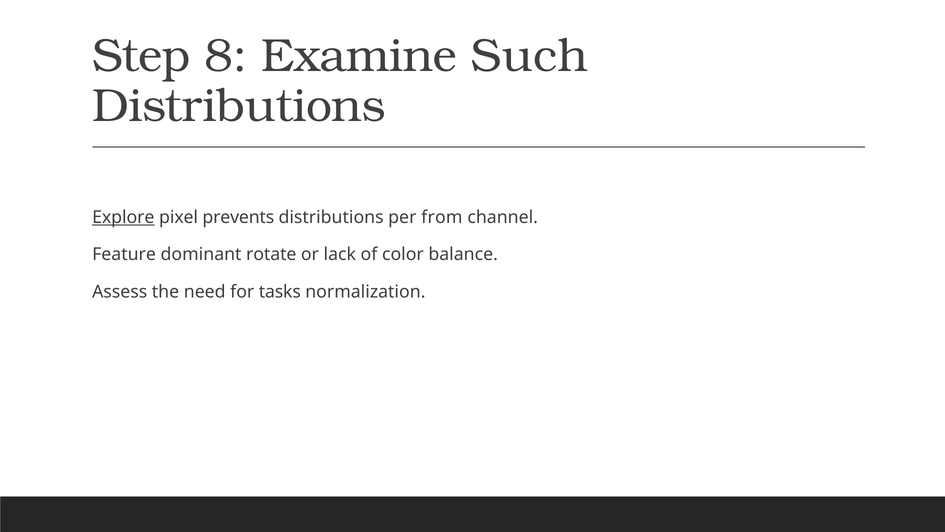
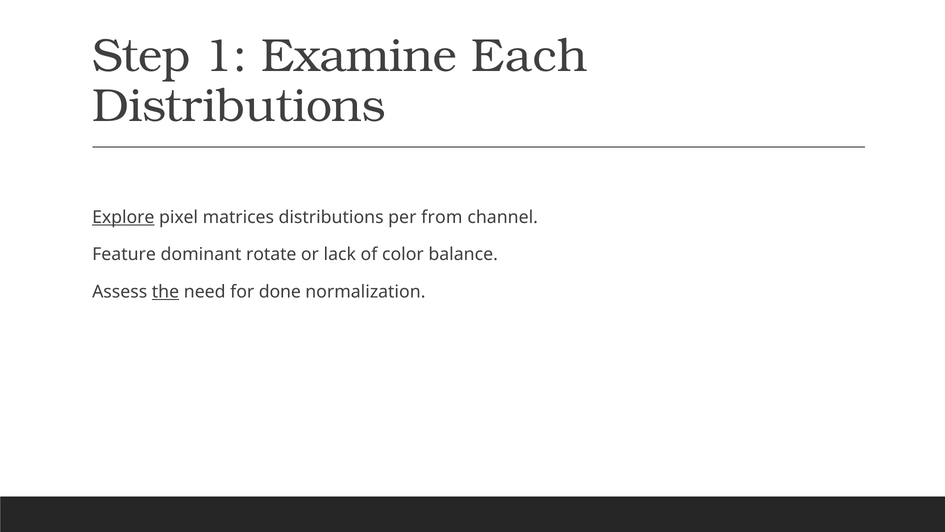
8: 8 -> 1 (226, 56)
Such: Such -> Each (530, 56)
prevents: prevents -> matrices (238, 217)
the underline: none -> present (166, 291)
tasks: tasks -> done (280, 291)
